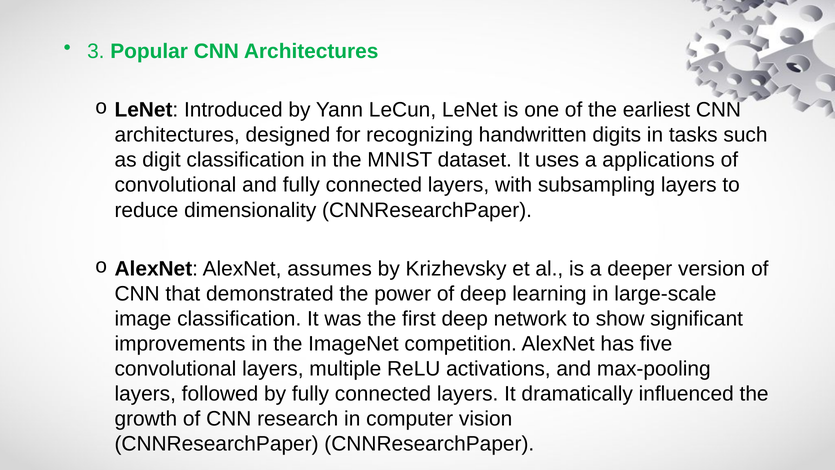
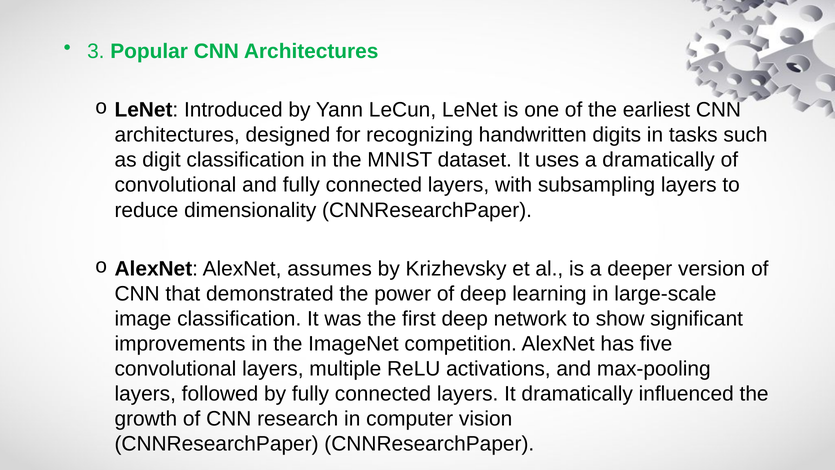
a applications: applications -> dramatically (659, 160)
